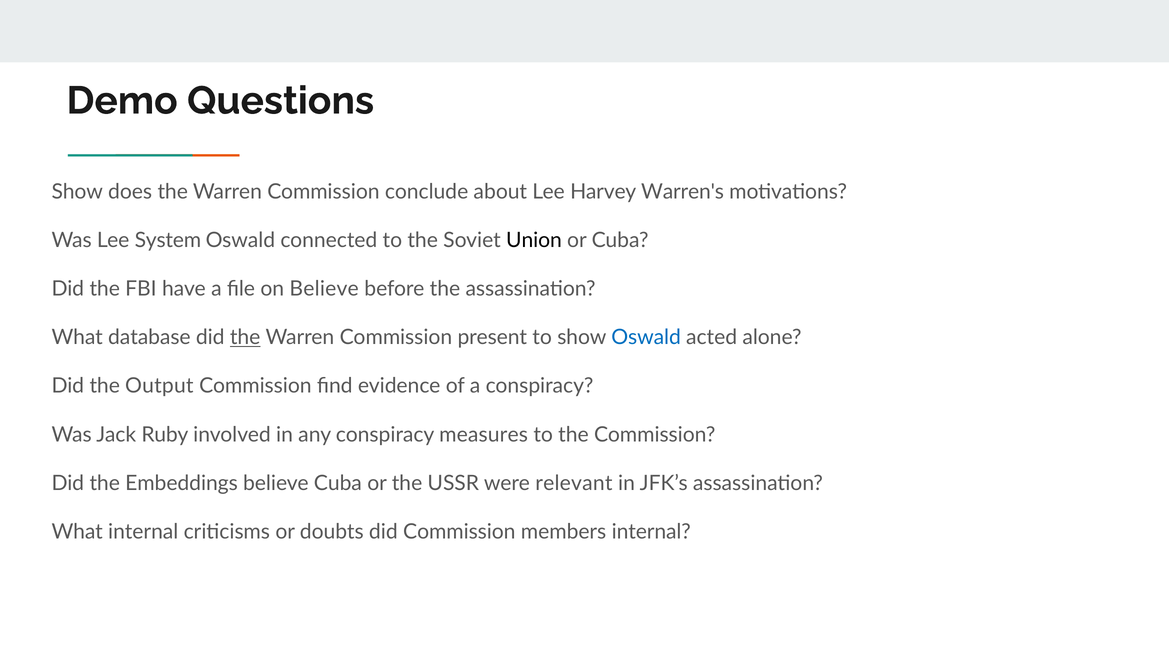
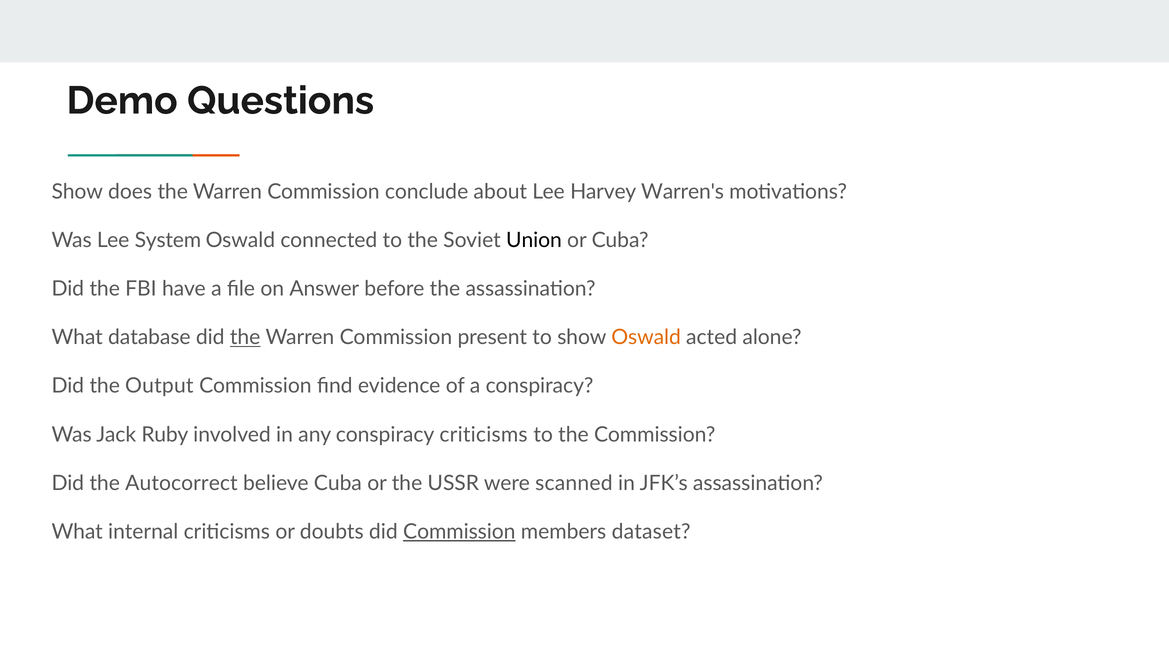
on Believe: Believe -> Answer (324, 289)
Oswald colour: blue -> orange (646, 337)
conspiracy measures: measures -> criticisms (484, 434)
Embeddings: Embeddings -> Autocorrect (181, 483)
relevant: relevant -> scanned (574, 483)
Commission underline: none -> present (459, 531)
members internal: internal -> dataset (651, 531)
